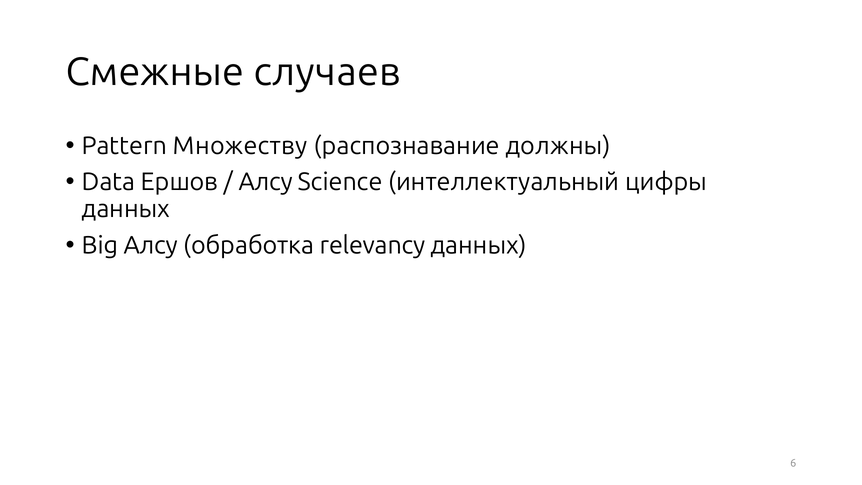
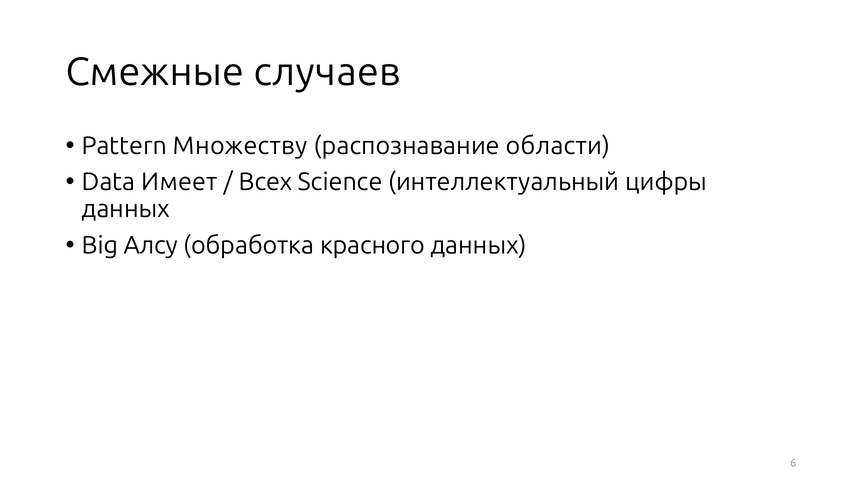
должны: должны -> области (558, 146)
Ершов: Ершов -> Имеет (179, 182)
Алсу: Алсу -> Всех (266, 182)
relevancy: relevancy -> красного (373, 245)
